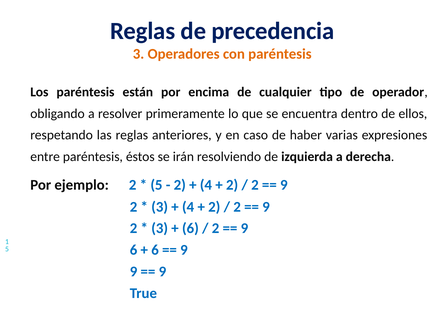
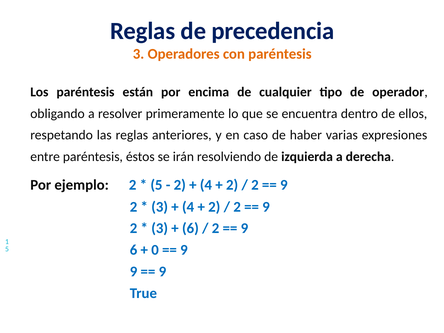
6: 6 -> 0 (155, 250)
